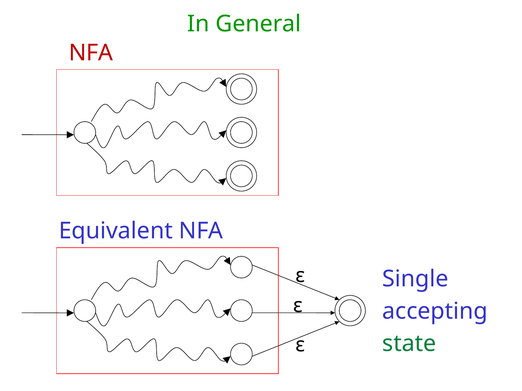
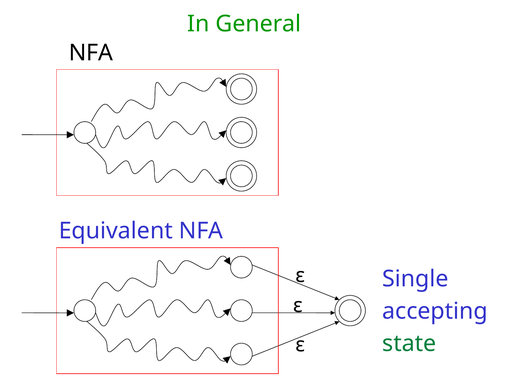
NFA colour: red -> black (91, 53)
